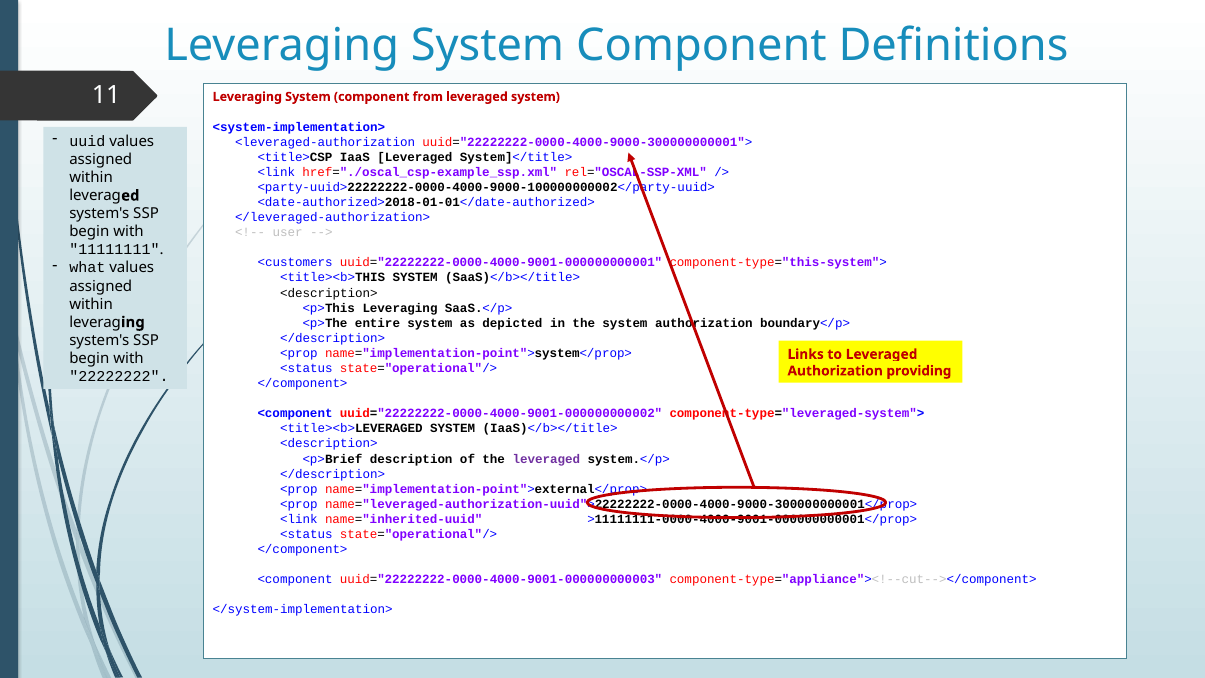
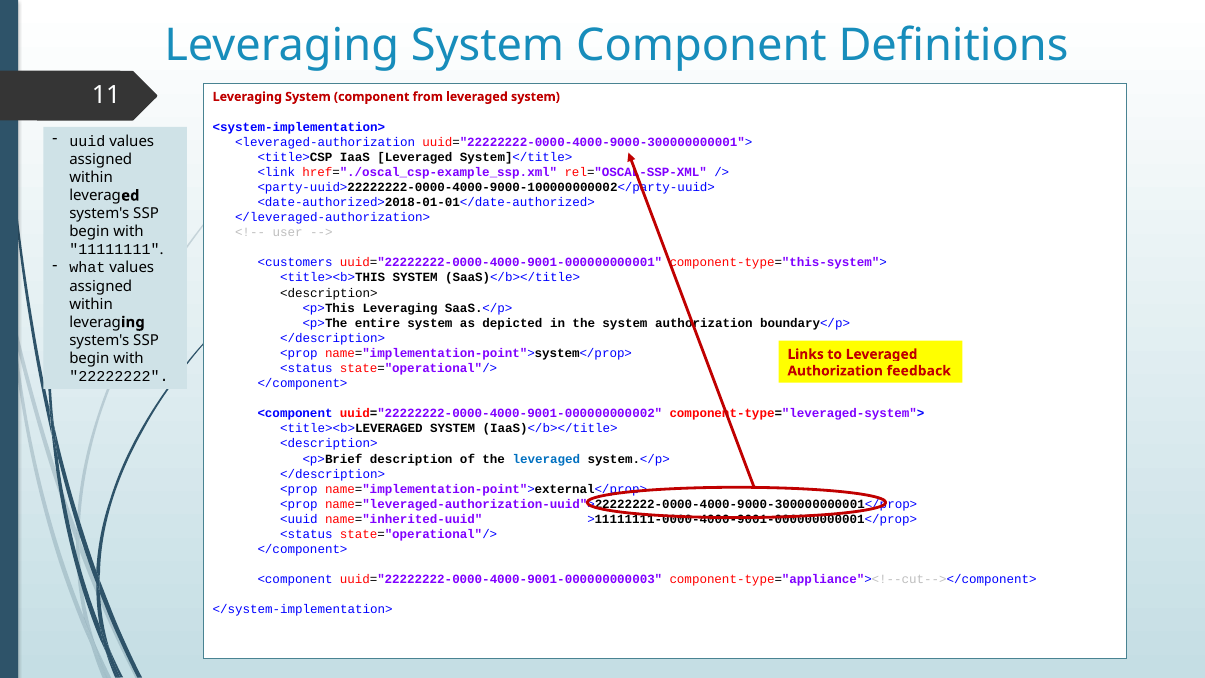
providing: providing -> feedback (919, 371)
leveraged colour: purple -> blue (546, 459)
<link: <link -> <uuid (299, 519)
